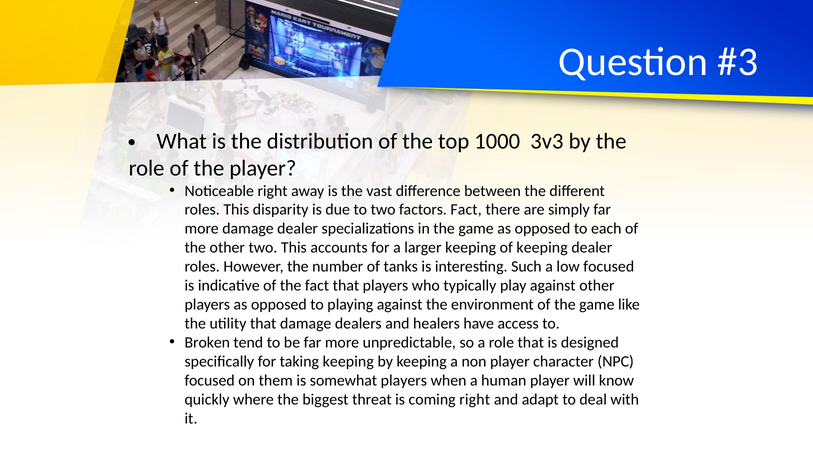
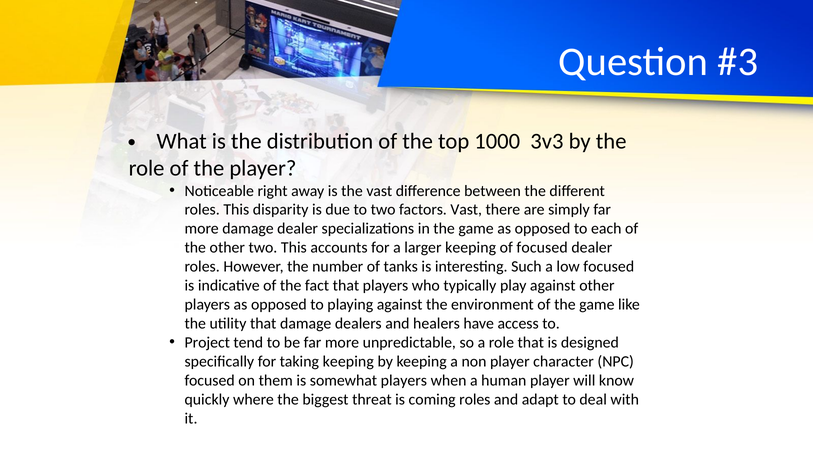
factors Fact: Fact -> Vast (466, 210)
of keeping: keeping -> focused (542, 248)
Broken: Broken -> Project (207, 343)
coming right: right -> roles (475, 400)
